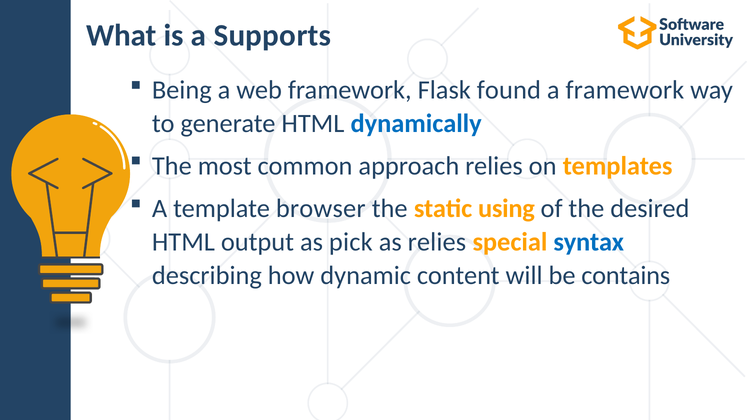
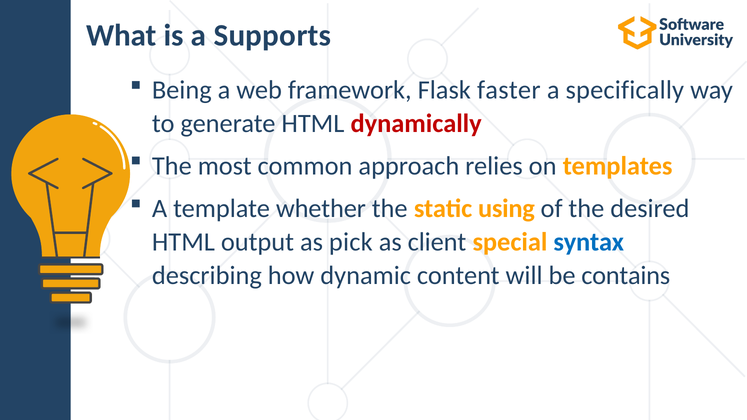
found: found -> faster (509, 90)
a framework: framework -> specifically (625, 90)
dynamically colour: blue -> red (416, 123)
browser: browser -> whether (321, 209)
as relies: relies -> client (437, 242)
